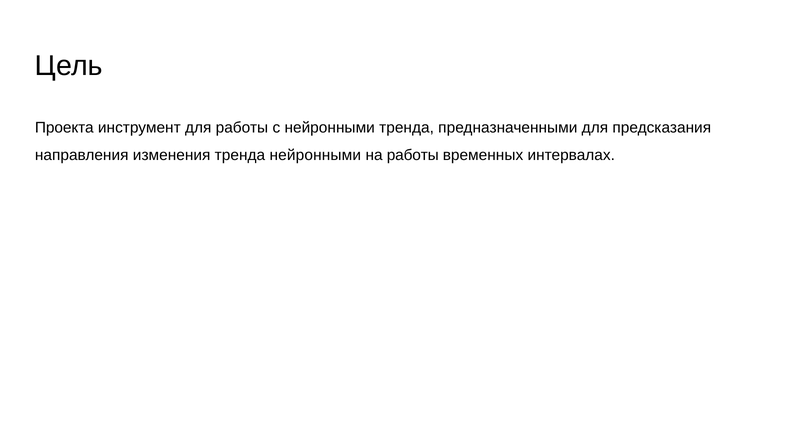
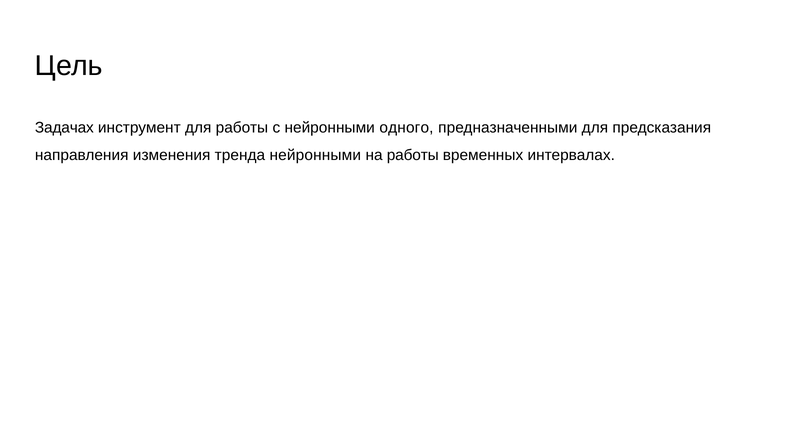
Проекта: Проекта -> Задачах (64, 128)
нейронными тренда: тренда -> одного (406, 128)
